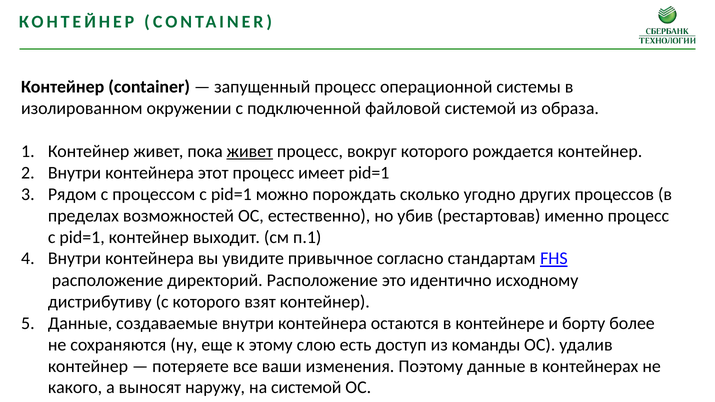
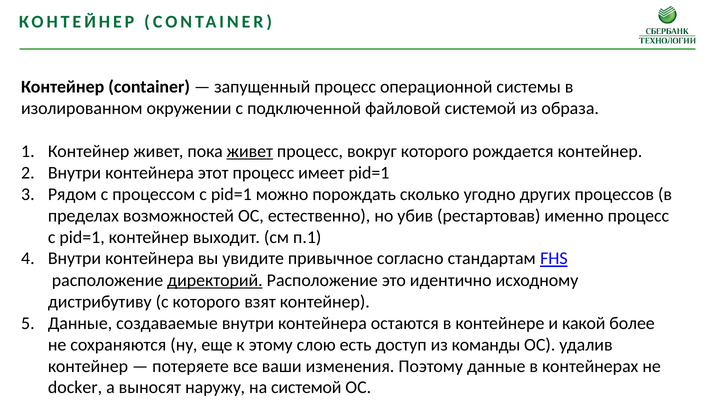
директорий underline: none -> present (215, 280)
борту: борту -> какой (584, 323)
какого: какого -> docker (75, 388)
